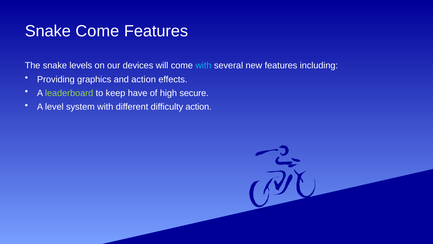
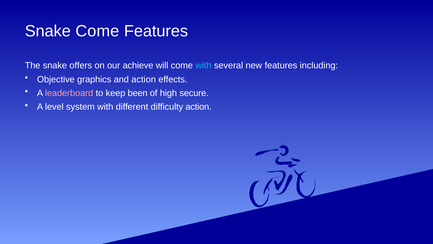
levels: levels -> offers (81, 66)
devices: devices -> achieve (138, 66)
Providing: Providing -> Objective (56, 79)
leaderboard colour: light green -> pink (69, 93)
have: have -> been (138, 93)
